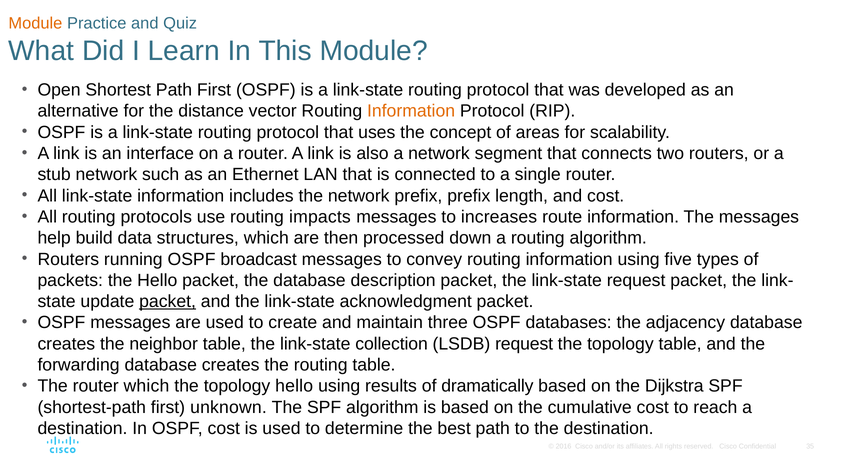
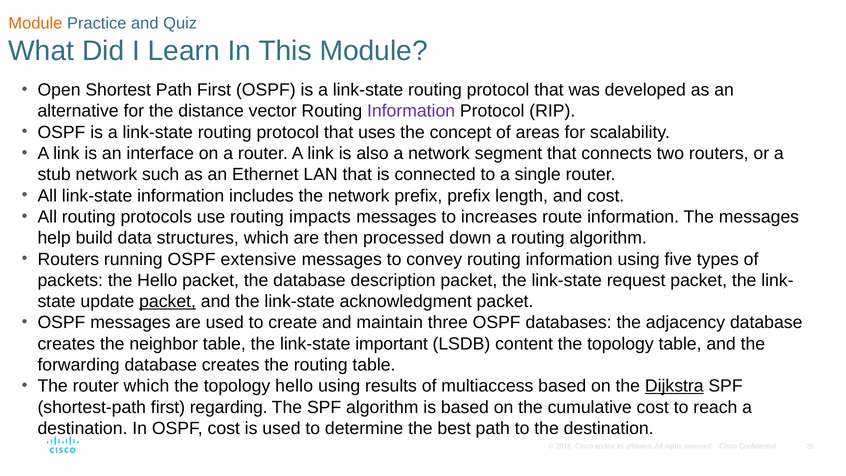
Information colour: orange -> purple (411, 111)
broadcast: broadcast -> extensive (258, 259)
collection: collection -> important (392, 344)
LSDB request: request -> content (524, 344)
dramatically: dramatically -> multiaccess (487, 386)
Dijkstra underline: none -> present (674, 386)
unknown: unknown -> regarding (229, 407)
